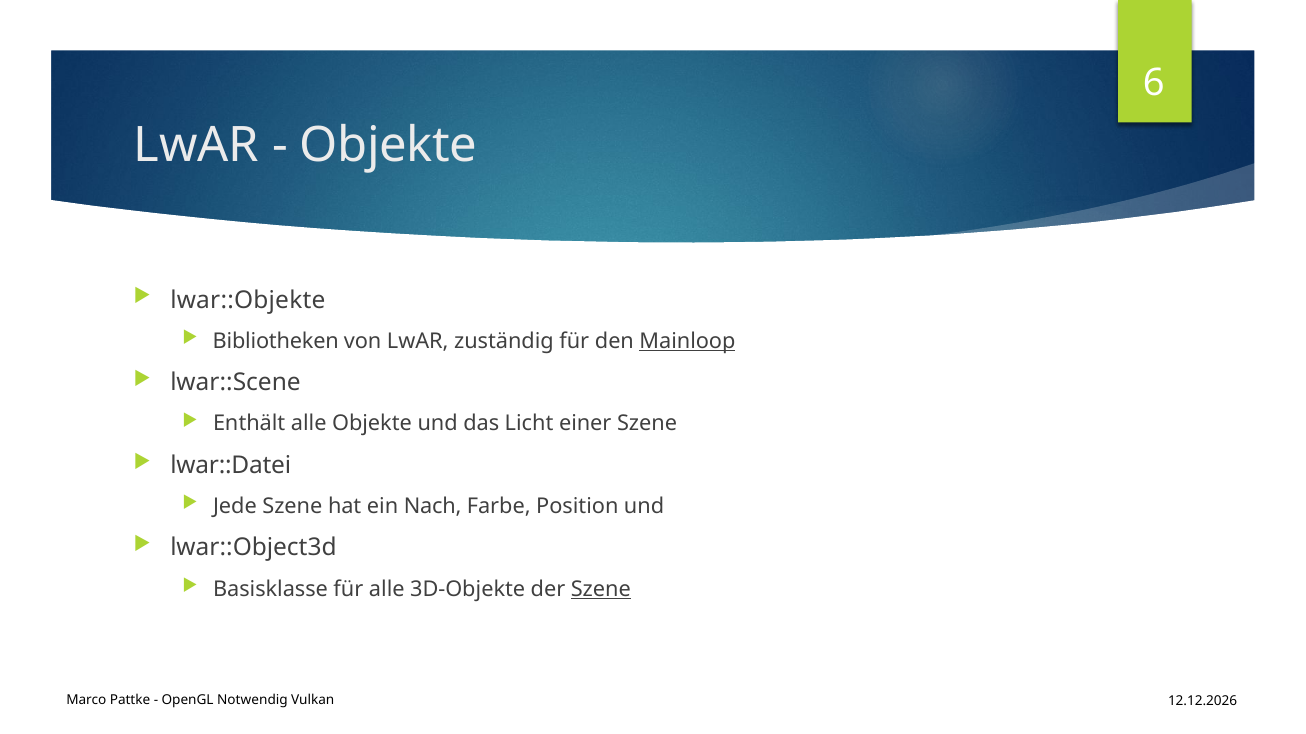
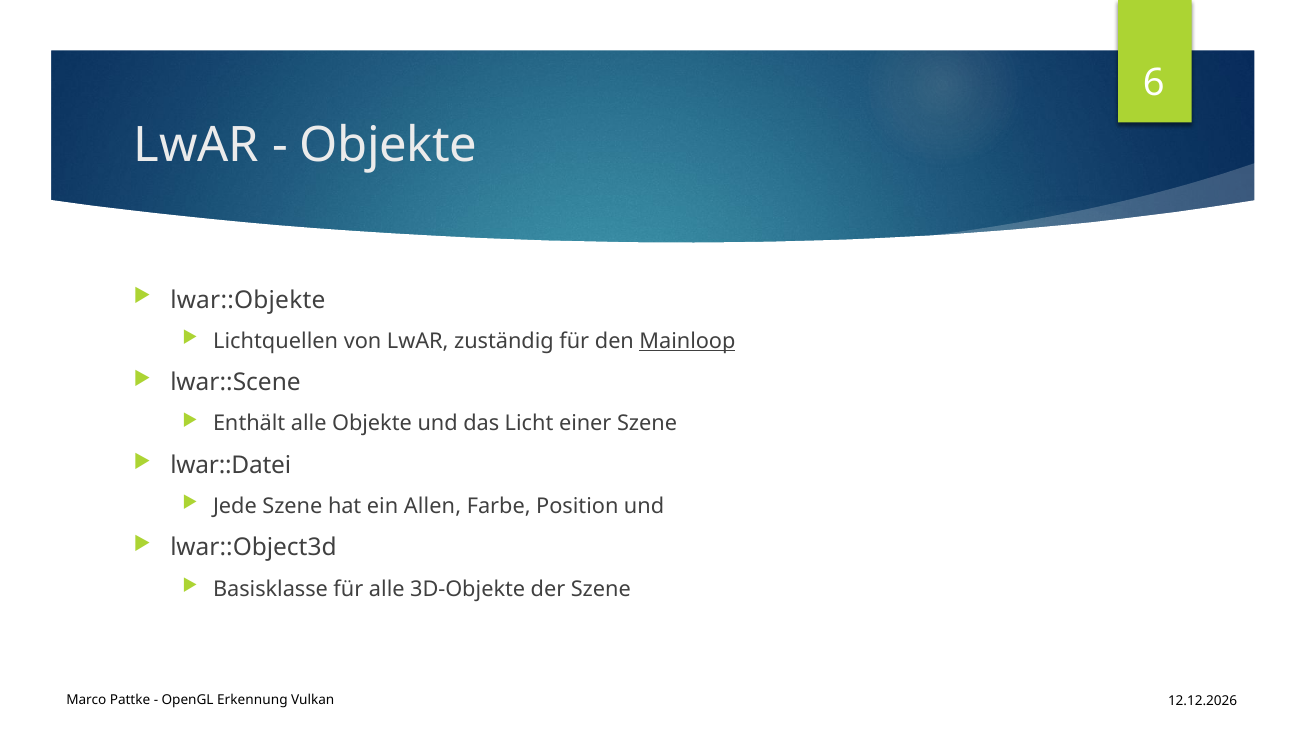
Bibliotheken: Bibliotheken -> Lichtquellen (276, 341)
Nach: Nach -> Allen (432, 507)
Szene underline: present -> none (601, 589)
Notwendig: Notwendig -> Erkennung (252, 701)
